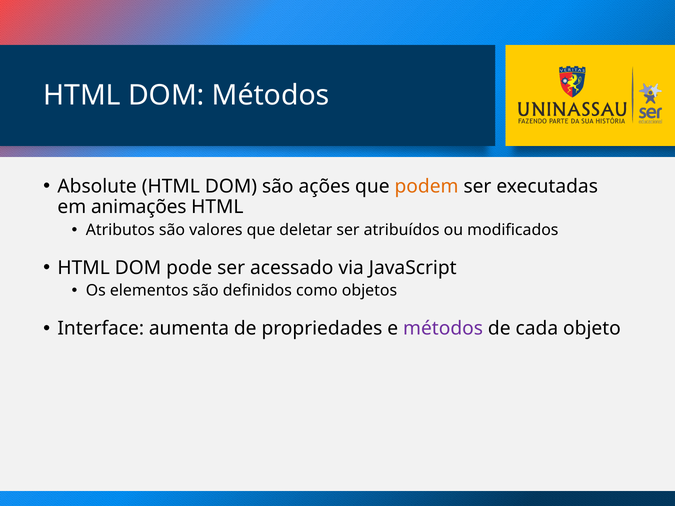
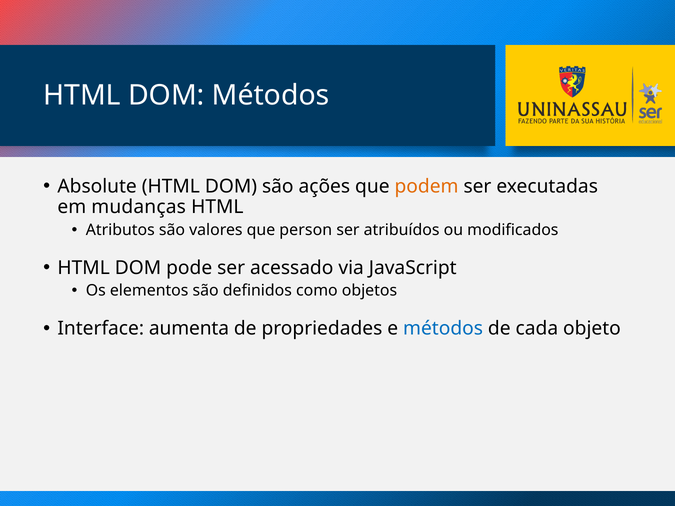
animações: animações -> mudanças (139, 207)
deletar: deletar -> person (306, 230)
métodos colour: purple -> blue (443, 329)
